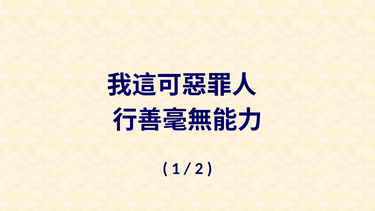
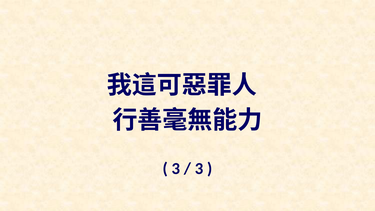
1: 1 -> 3 (176, 169)
2: 2 -> 3 (199, 169)
